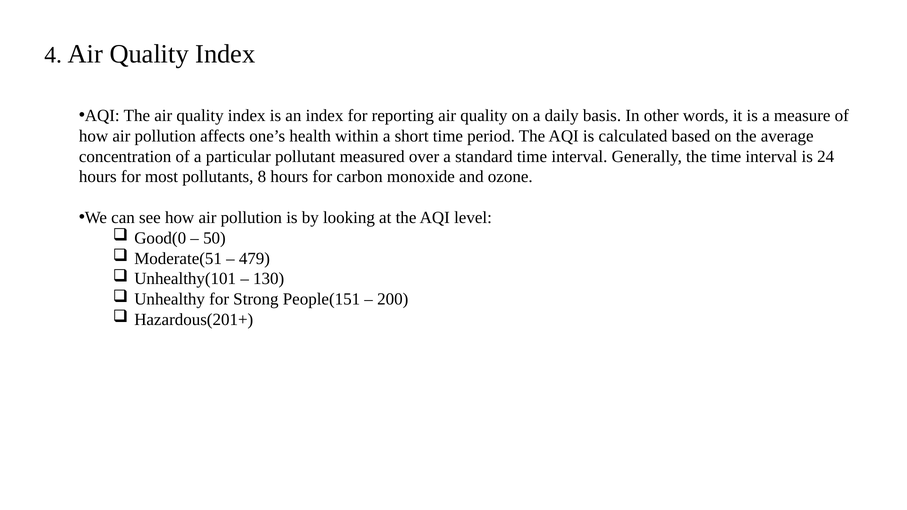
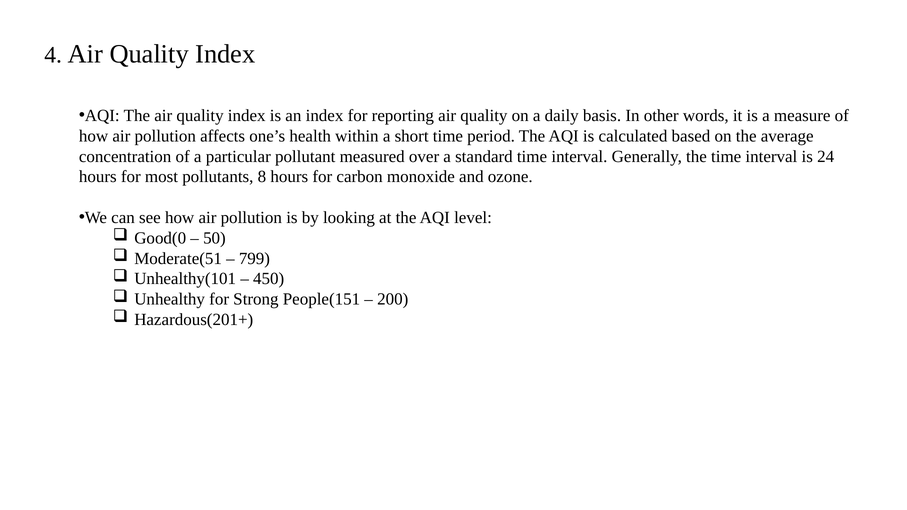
479: 479 -> 799 (254, 259)
130: 130 -> 450 (269, 279)
